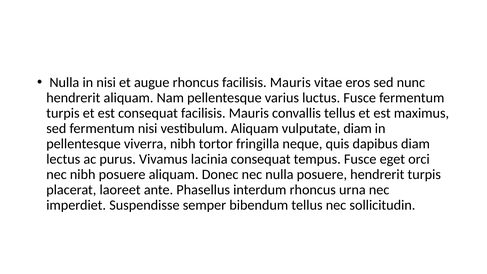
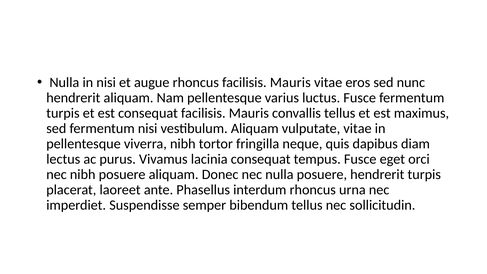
vulputate diam: diam -> vitae (358, 128)
